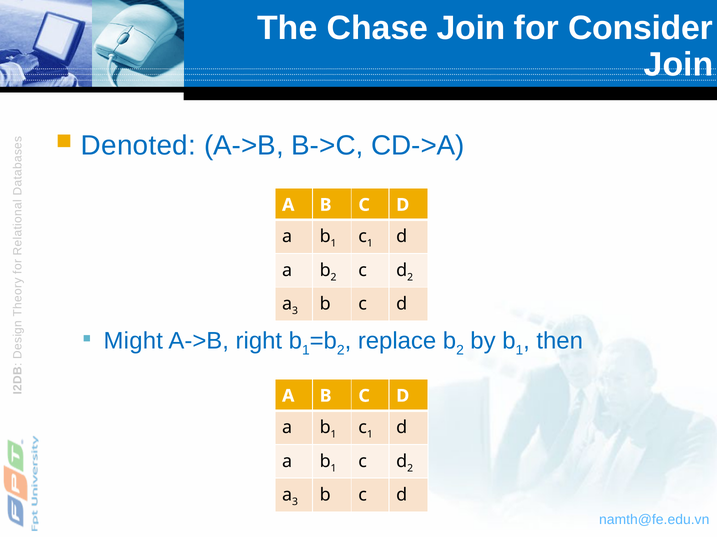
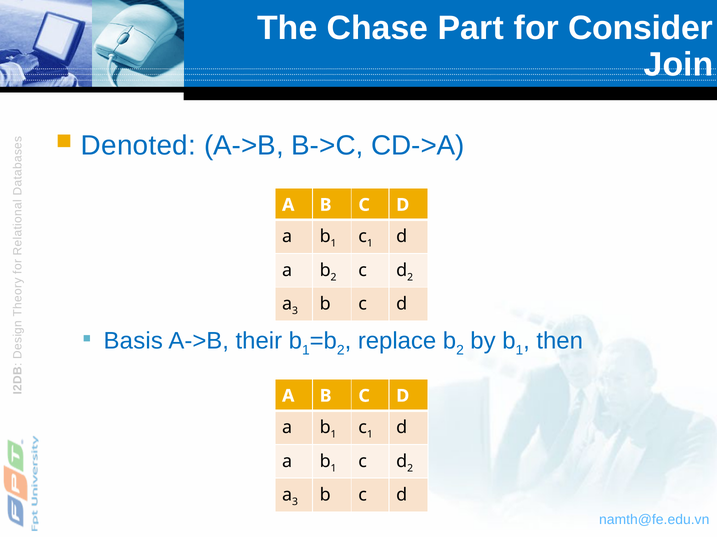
Chase Join: Join -> Part (471, 28)
Might: Might -> Basis (133, 341)
right: right -> their (259, 341)
